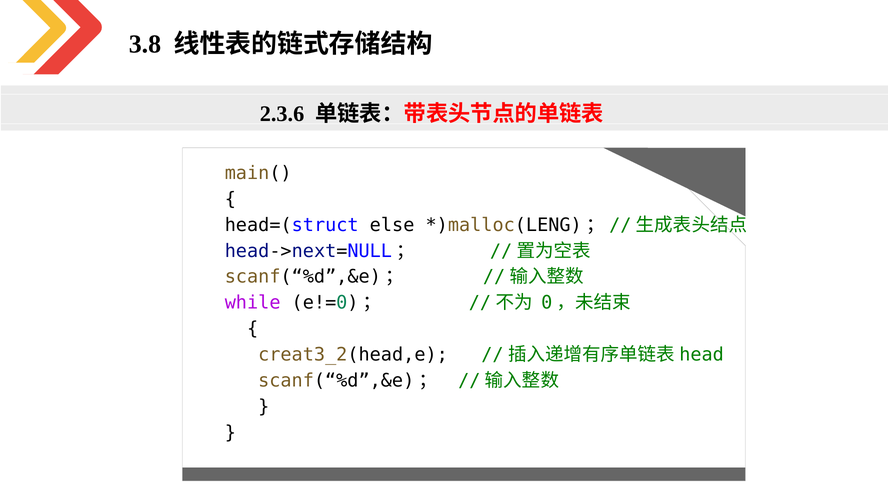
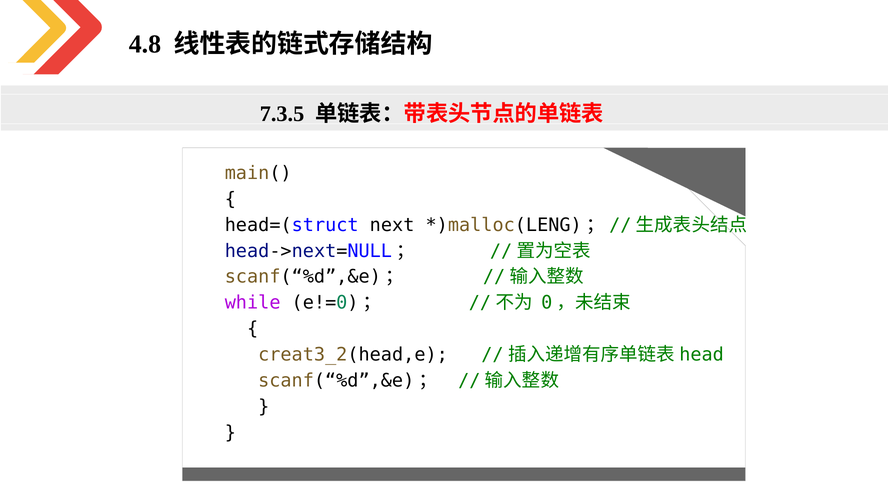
3.8: 3.8 -> 4.8 (145, 44)
2.3.6: 2.3.6 -> 7.3.5 (282, 114)
else: else -> next (392, 225)
